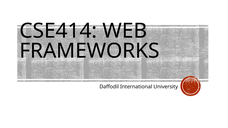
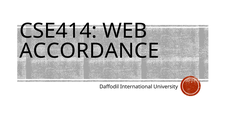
FRAMEWORKS: FRAMEWORKS -> ACCORDANCE (89, 51)
